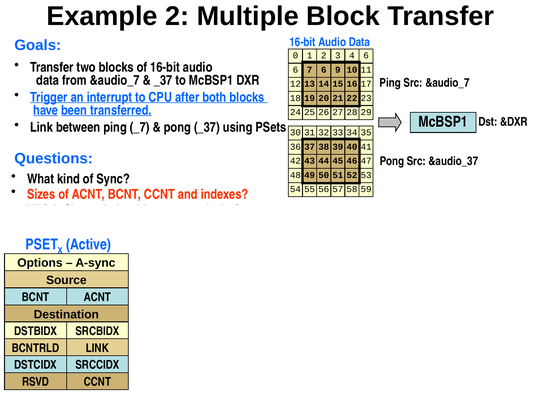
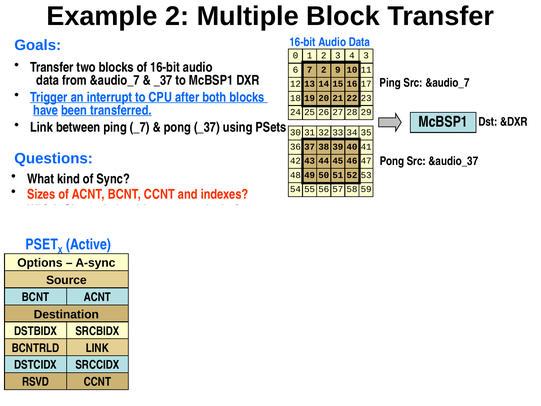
3 4 6: 6 -> 3 (366, 56)
7 6: 6 -> 2 (324, 70)
